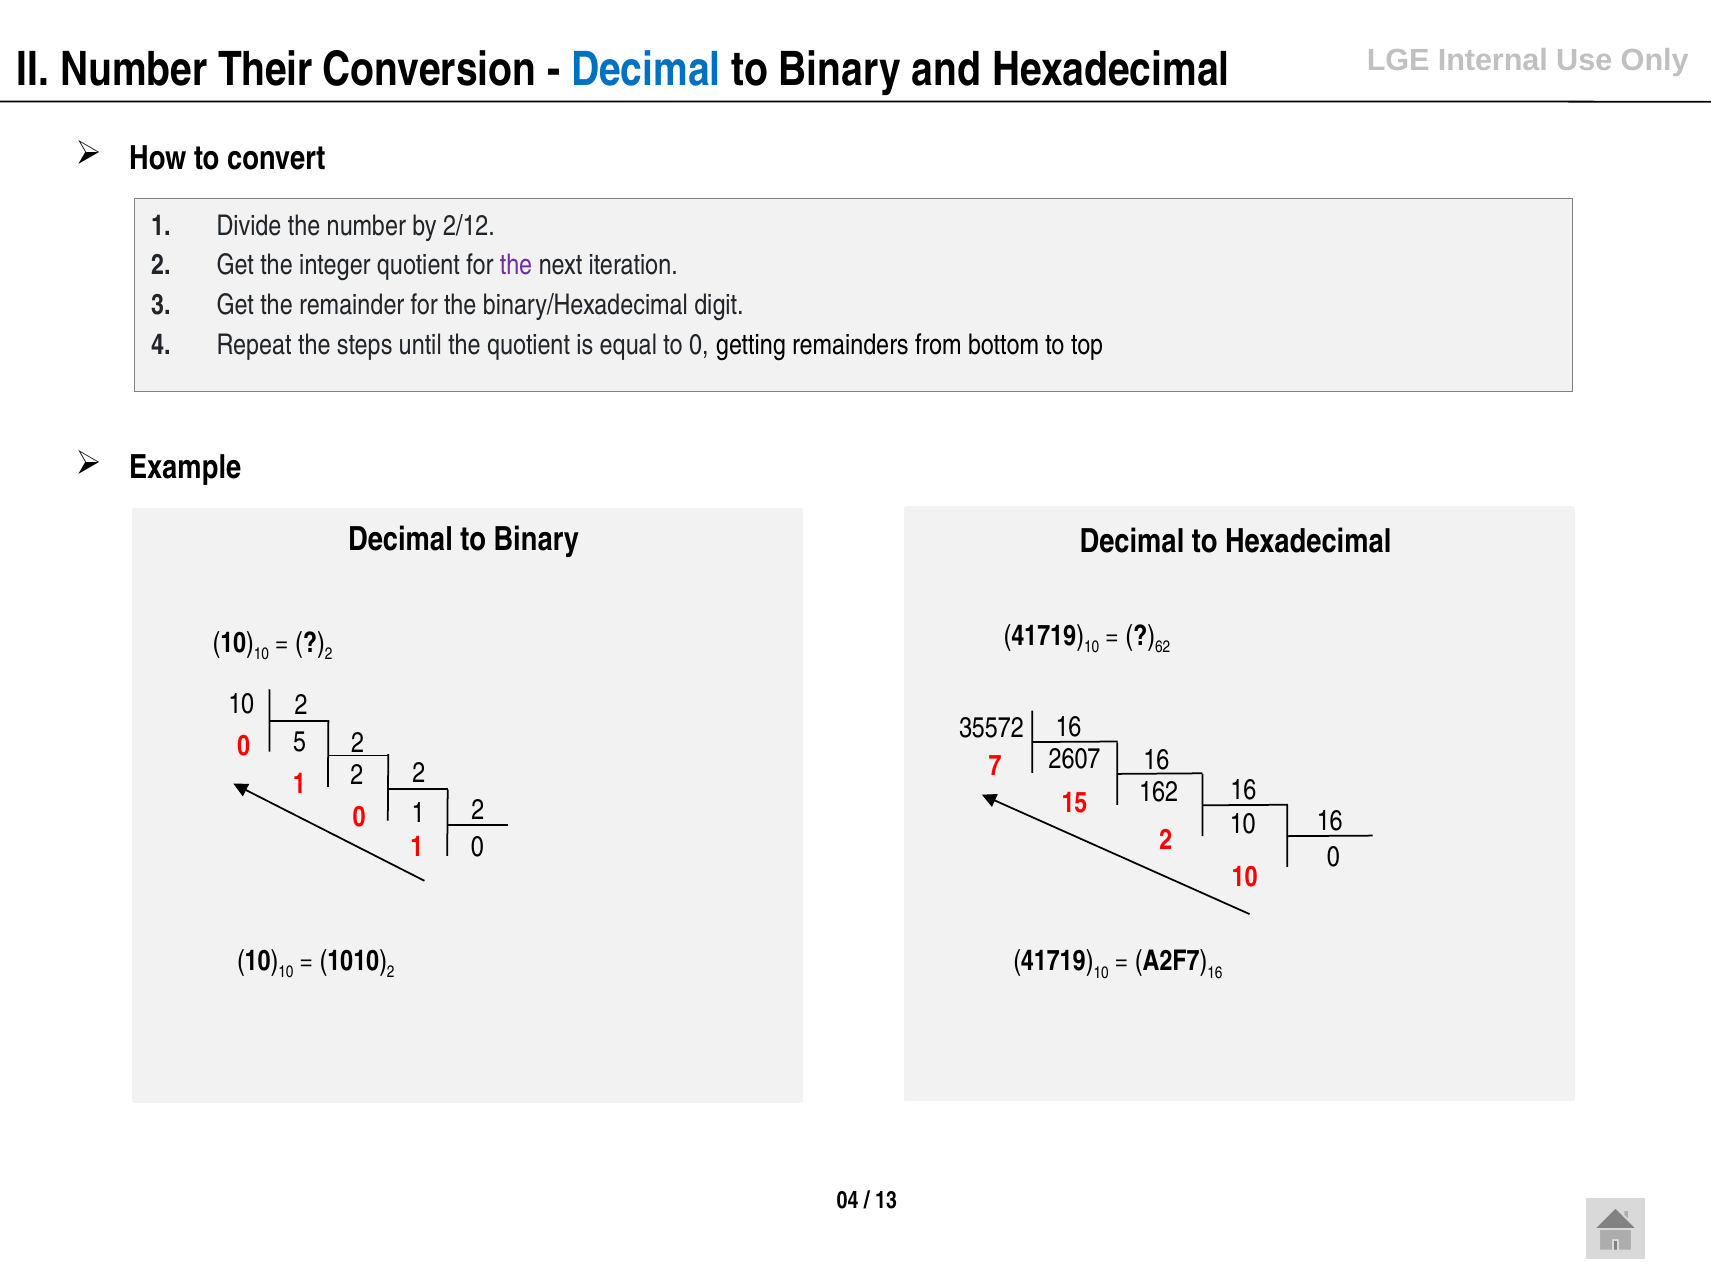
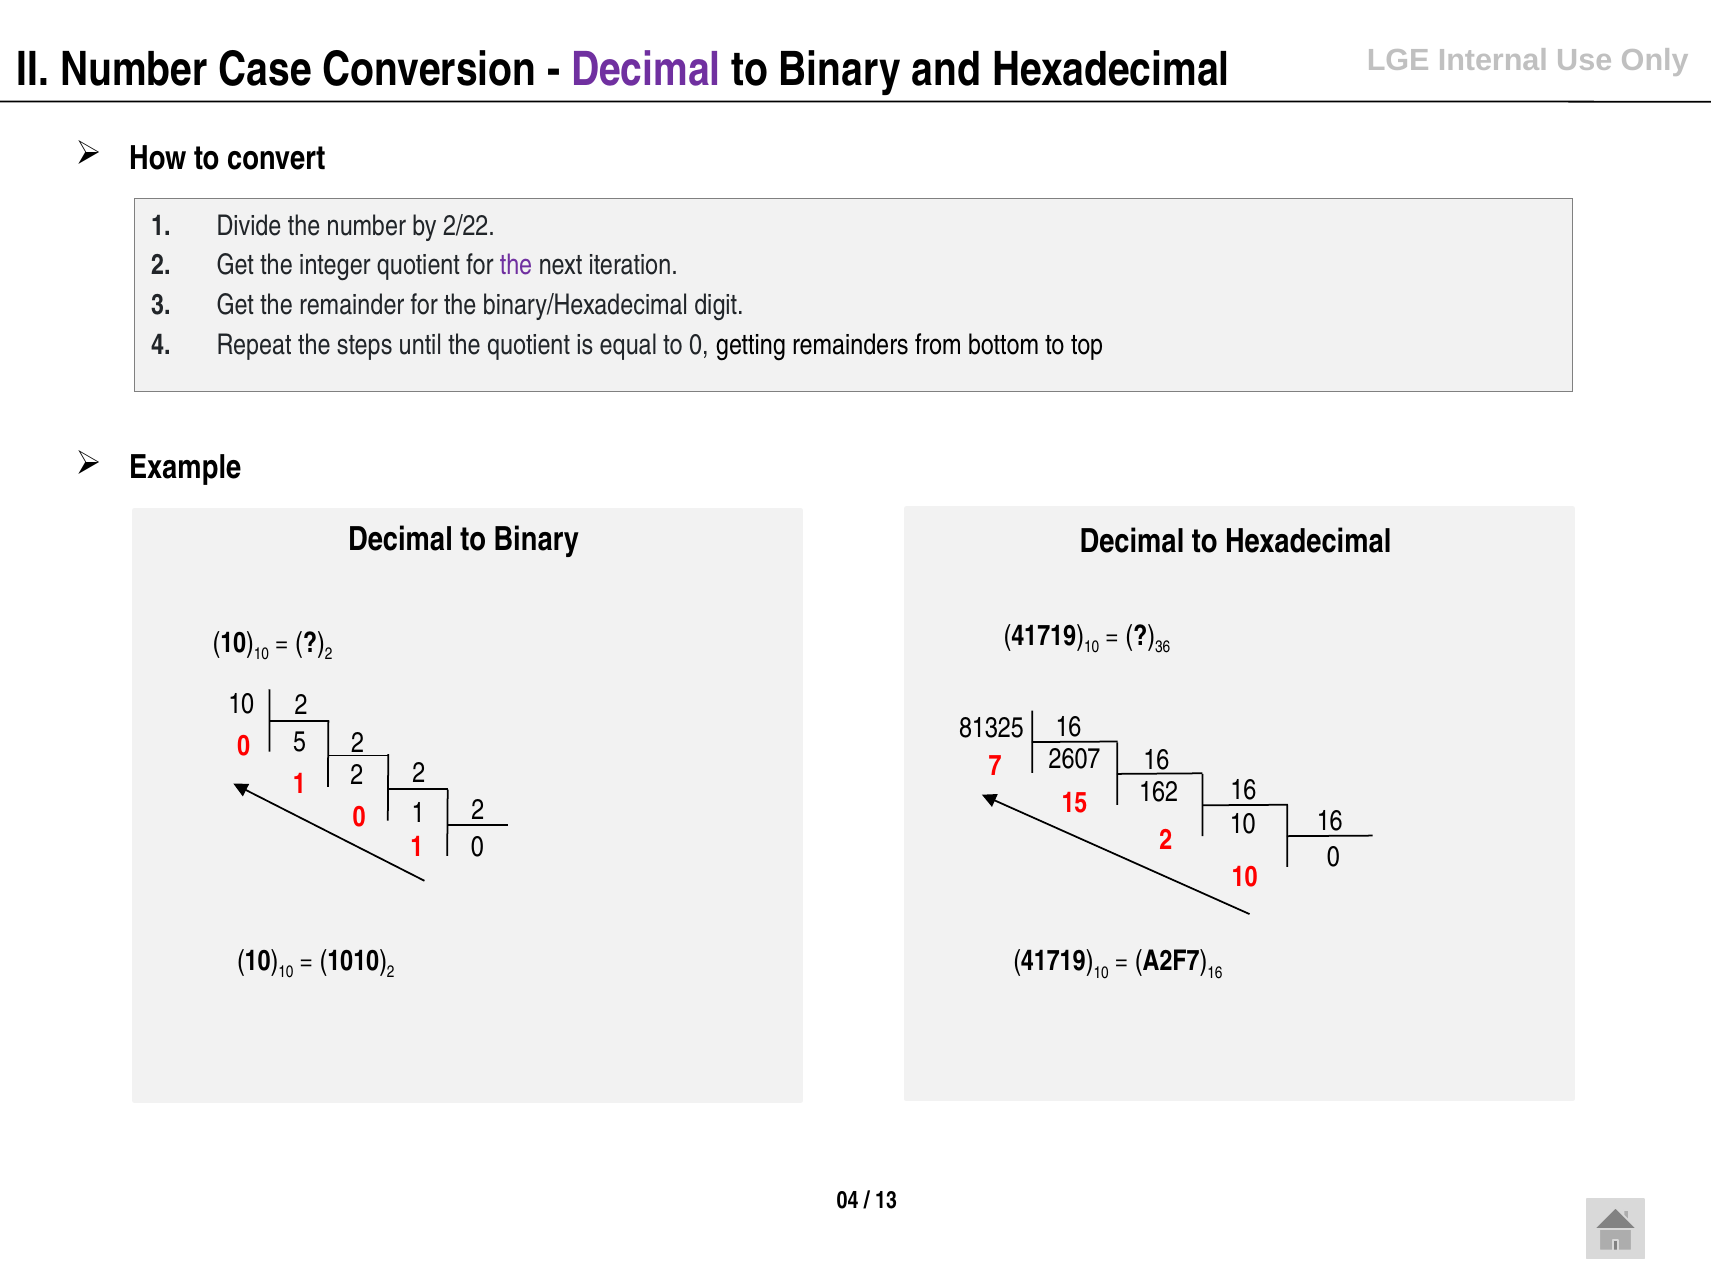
Their: Their -> Case (265, 70)
Decimal colour: blue -> purple (646, 70)
2/12: 2/12 -> 2/22 (469, 226)
62: 62 -> 36 (1163, 647)
35572: 35572 -> 81325 (991, 729)
